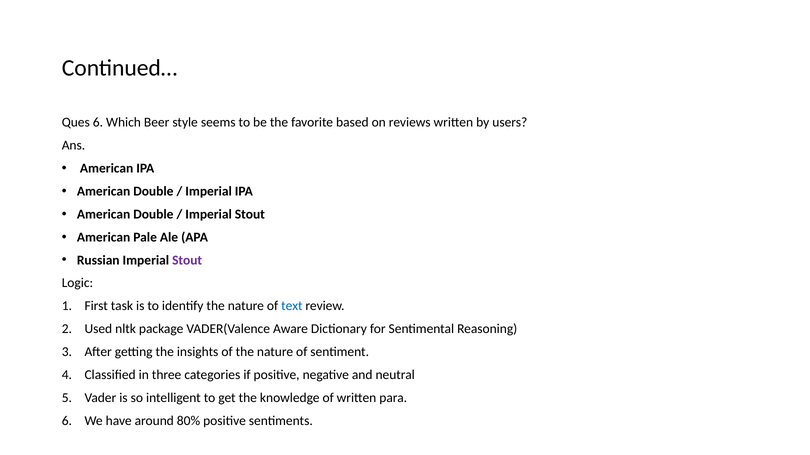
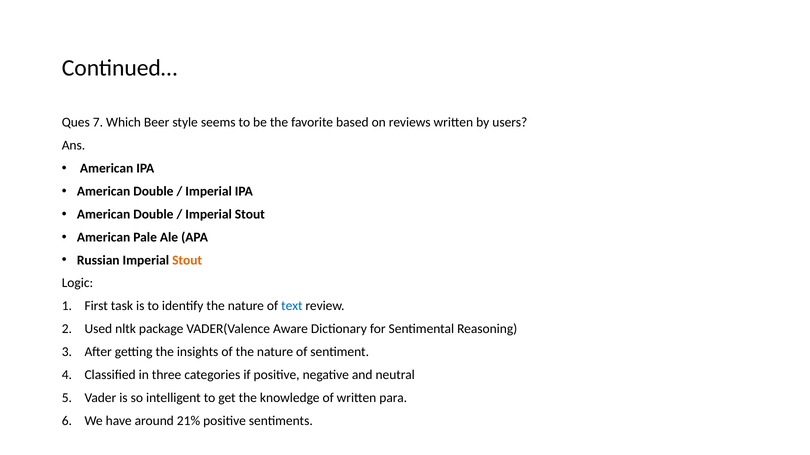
Ques 6: 6 -> 7 (98, 123)
Stout colour: purple -> orange (187, 260)
80%: 80% -> 21% (188, 421)
